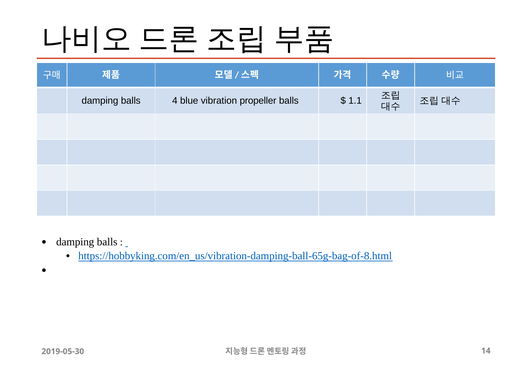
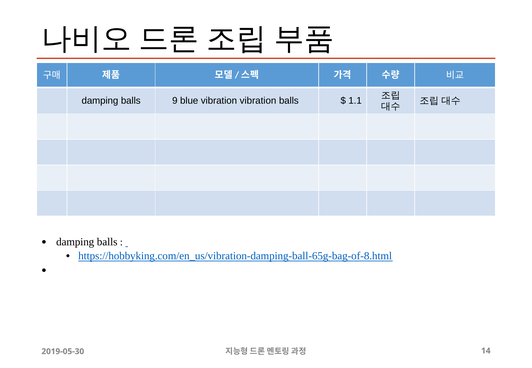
4: 4 -> 9 (175, 101)
vibration propeller: propeller -> vibration (258, 101)
